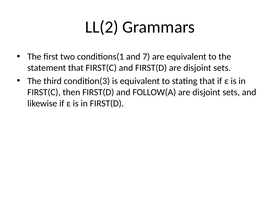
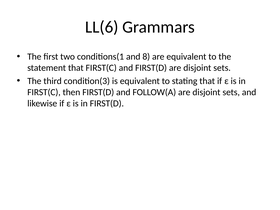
LL(2: LL(2 -> LL(6 (102, 27)
7: 7 -> 8 (146, 57)
